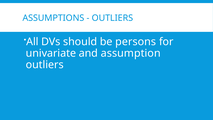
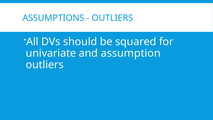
persons: persons -> squared (136, 42)
